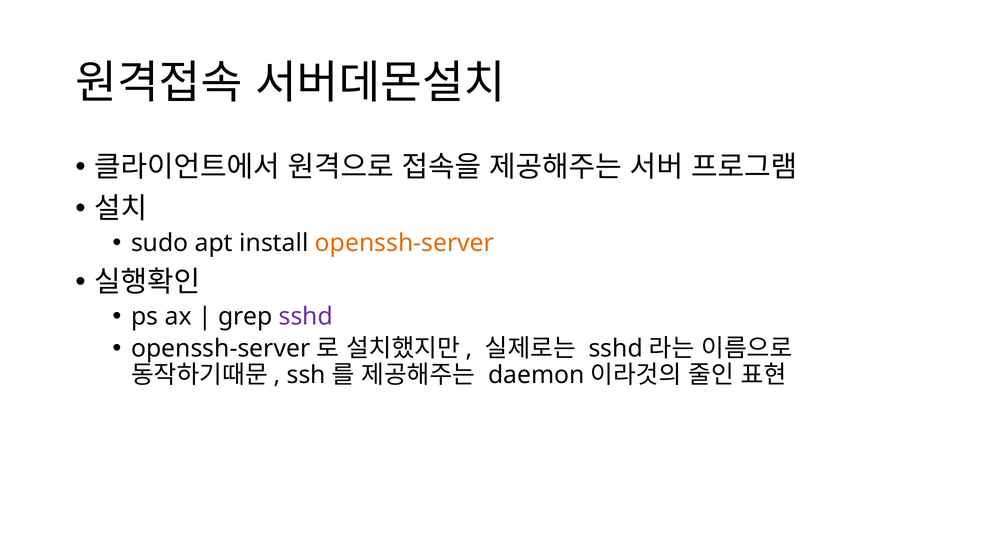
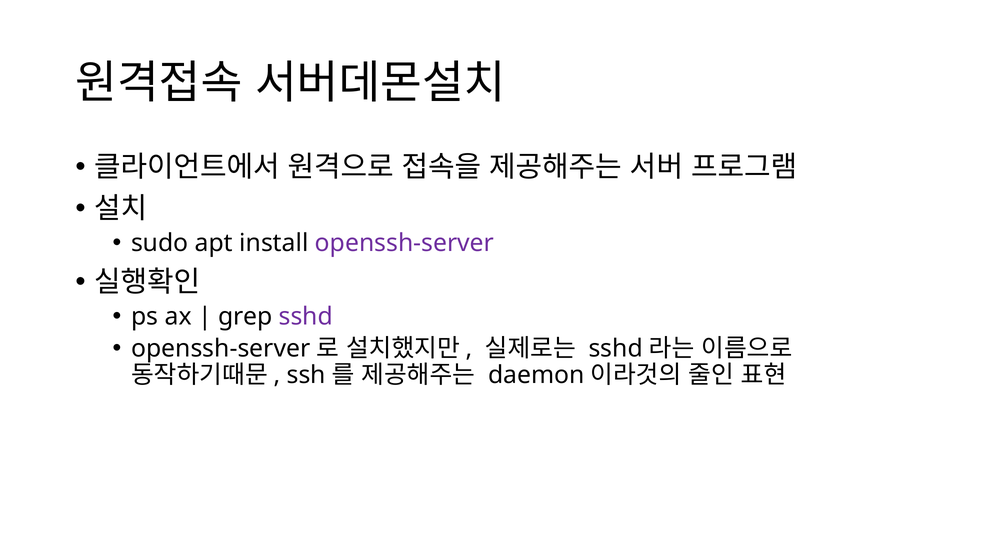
openssh-server colour: orange -> purple (404, 243)
